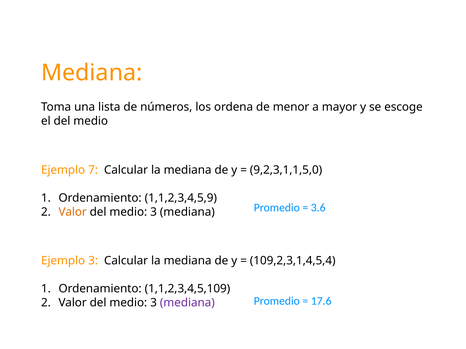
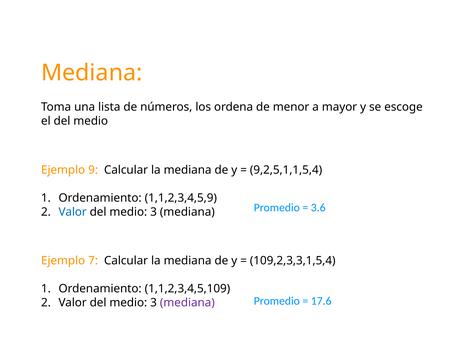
7: 7 -> 9 (93, 170)
9,2,3,1,1,5,0: 9,2,3,1,1,5,0 -> 9,2,5,1,1,5,4 (286, 170)
Valor colour: orange -> blue (73, 212)
Ejemplo 3: 3 -> 7 (93, 261)
109,2,3,1,4,5,4: 109,2,3,1,4,5,4 -> 109,2,3,3,1,5,4 (293, 261)
